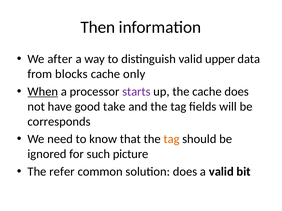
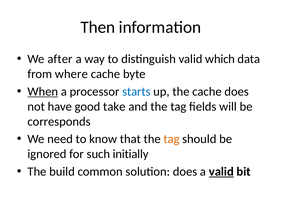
upper: upper -> which (220, 59)
blocks: blocks -> where (71, 74)
only: only -> byte (134, 74)
starts colour: purple -> blue (136, 92)
picture: picture -> initially (131, 154)
refer: refer -> build (62, 172)
valid underline: none -> present (221, 172)
